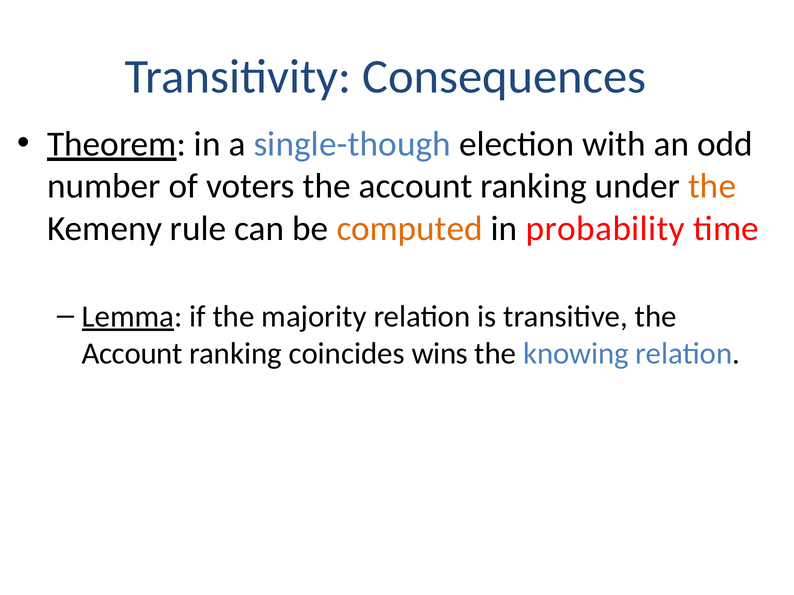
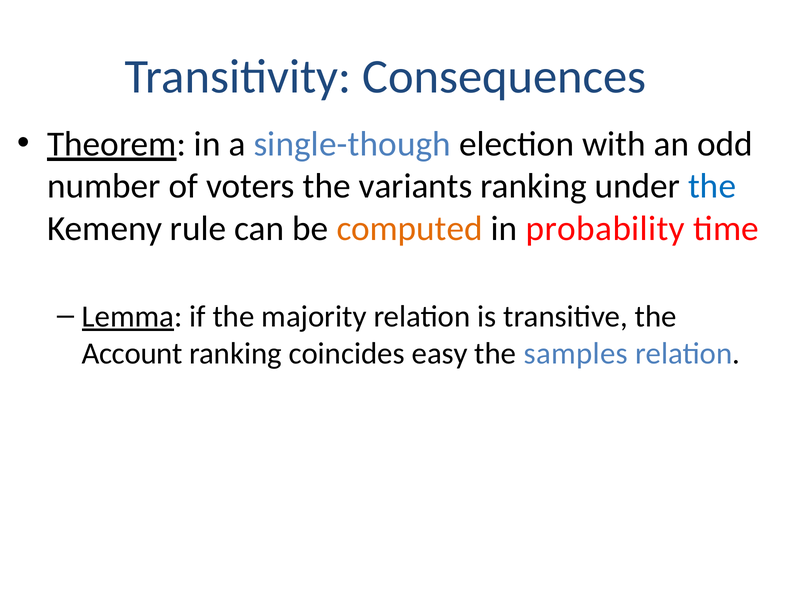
voters the account: account -> variants (416, 186)
the colour: orange -> blue (712, 186)
wins: wins -> easy (440, 354)
knowing: knowing -> samples (576, 354)
